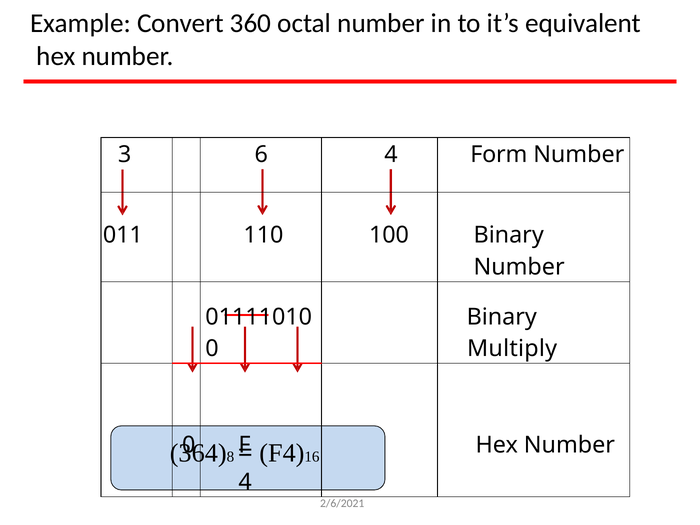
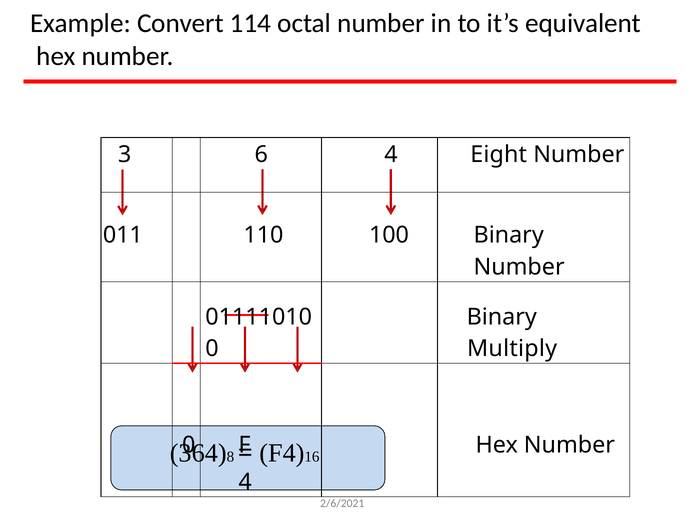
360: 360 -> 114 (250, 23)
Form: Form -> Eight (499, 155)
